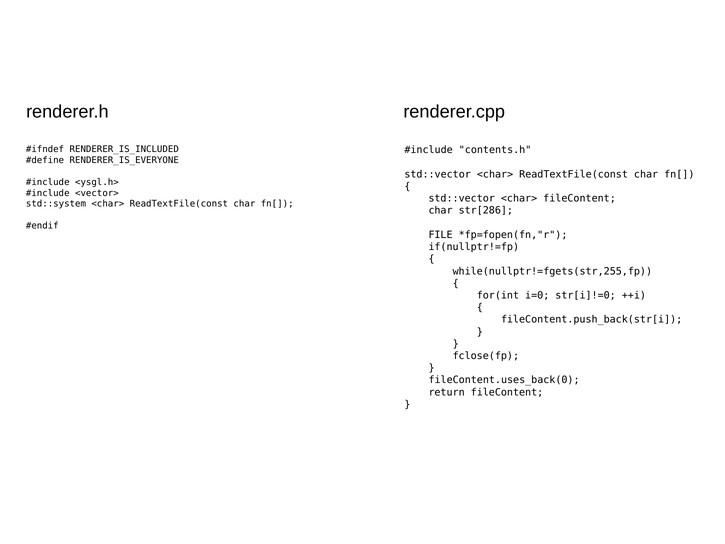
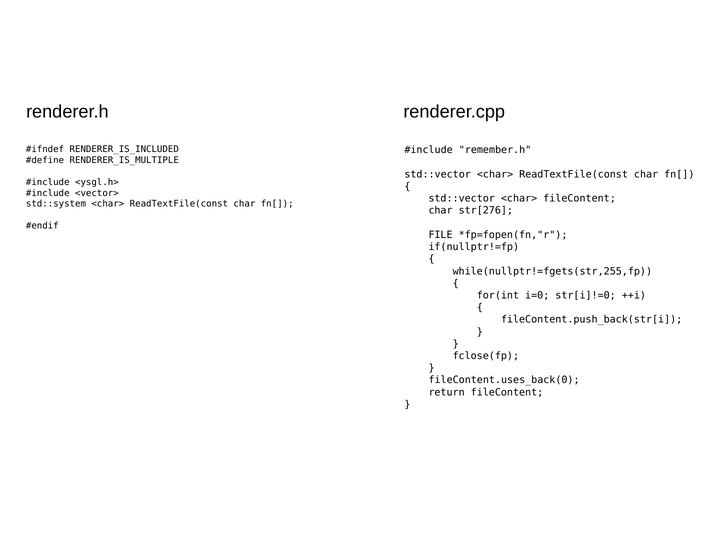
contents.h: contents.h -> remember.h (495, 150)
RENDERER_IS_EVERYONE: RENDERER_IS_EVERYONE -> RENDERER_IS_MULTIPLE (124, 160)
str[286: str[286 -> str[276 (486, 211)
